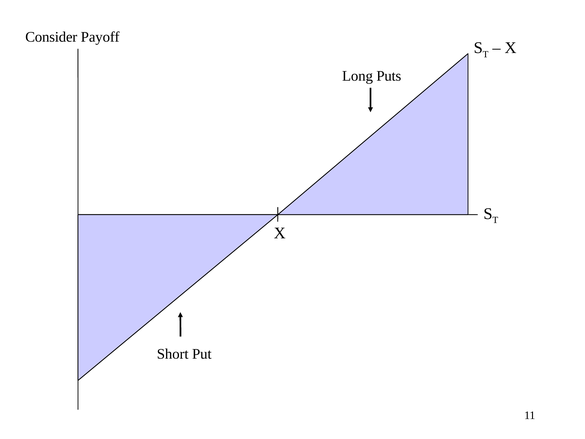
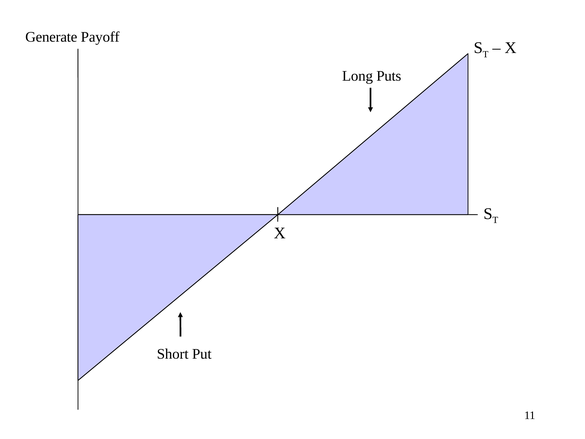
Consider: Consider -> Generate (51, 37)
